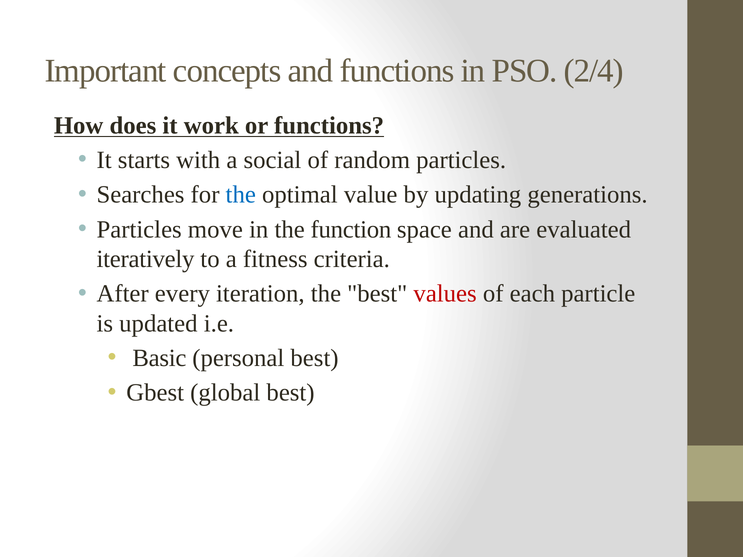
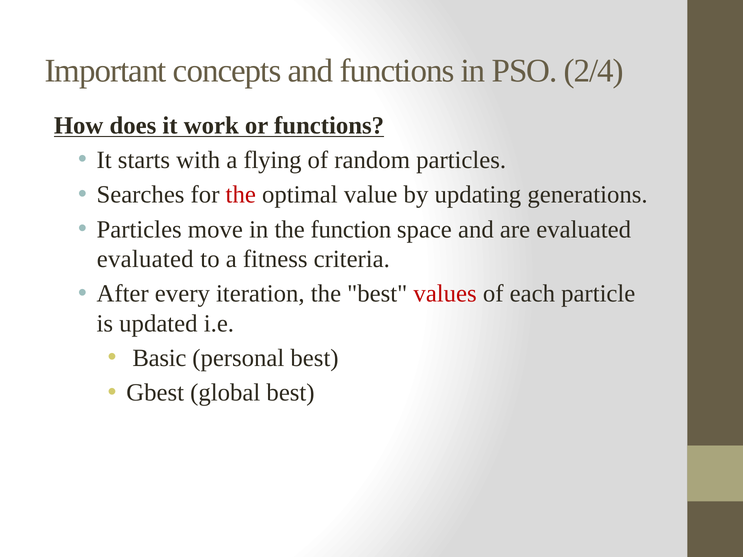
social: social -> flying (273, 160)
the colour: blue -> red (241, 195)
iteratively: iteratively -> evaluated (145, 259)
